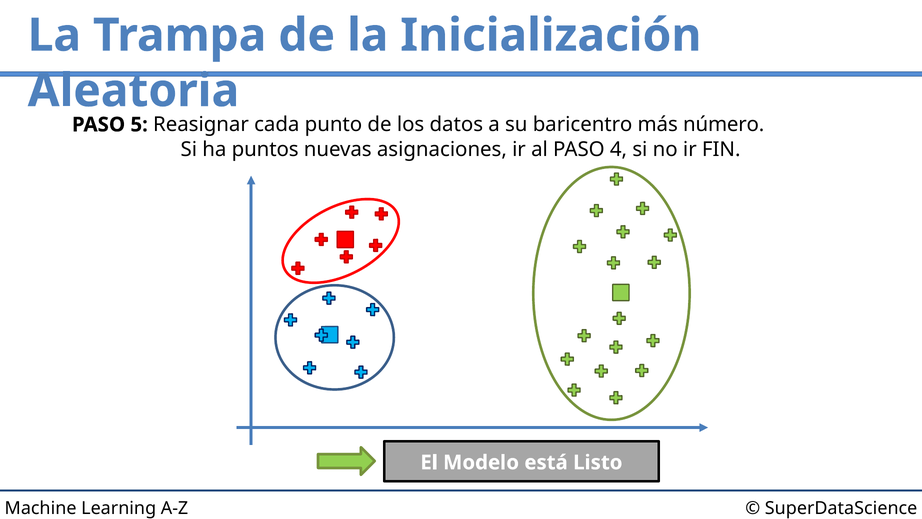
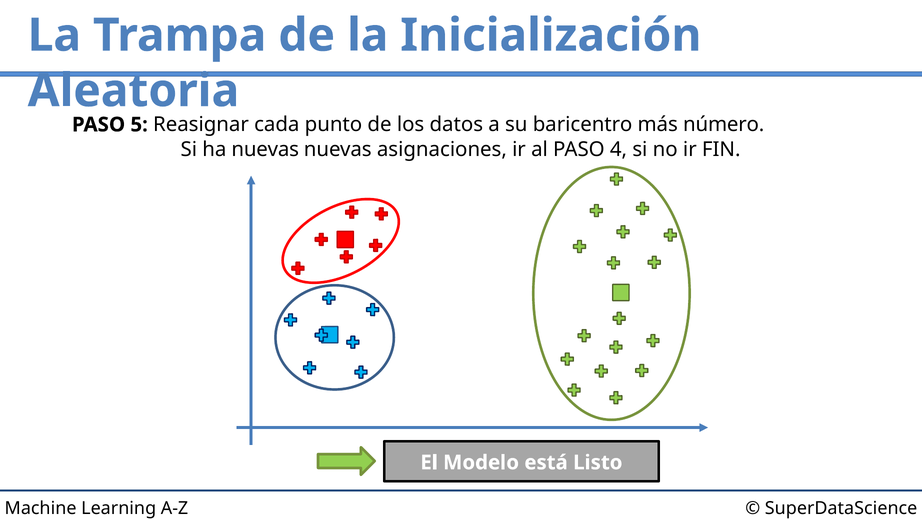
ha puntos: puntos -> nuevas (265, 149)
